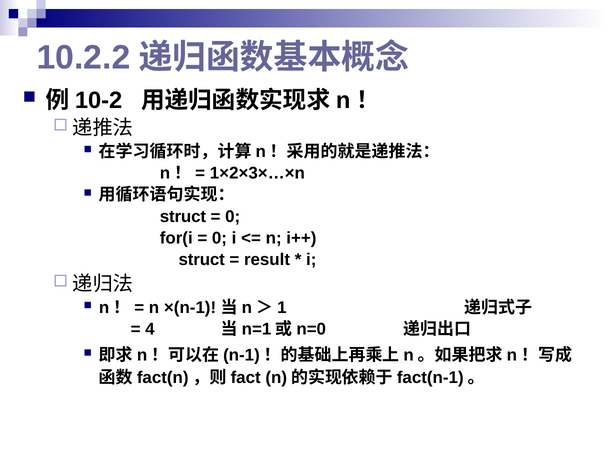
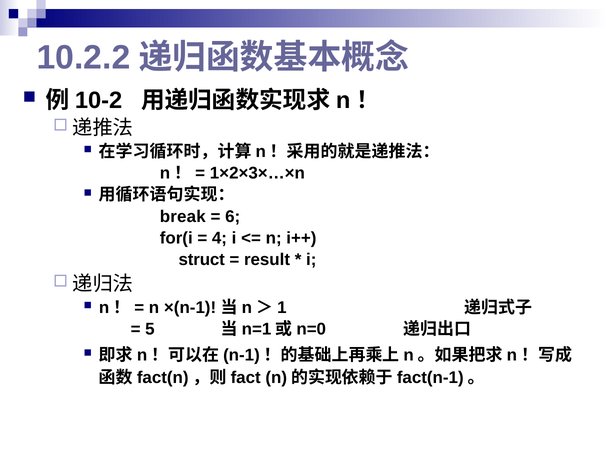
struct: struct -> break (183, 216)
0: 0 -> 6 (233, 216)
0: 0 -> 4 (219, 238)
4: 4 -> 5 (150, 329)
